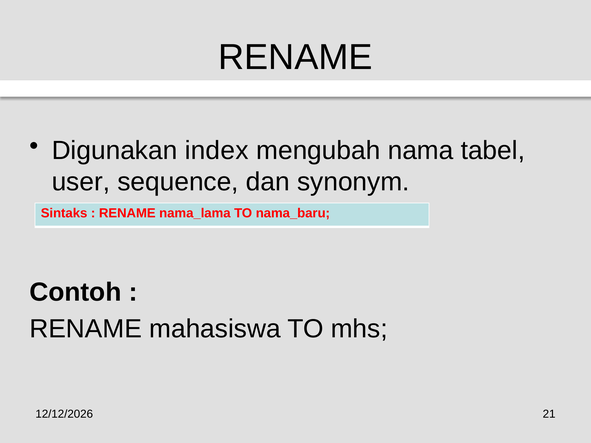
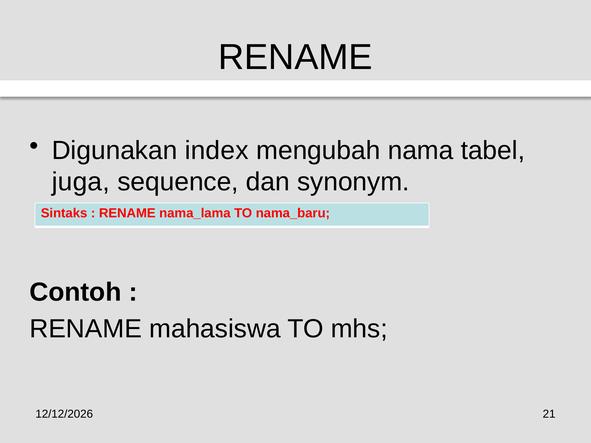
user: user -> juga (81, 182)
